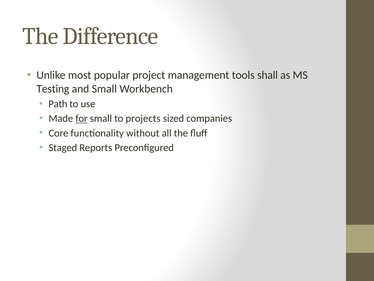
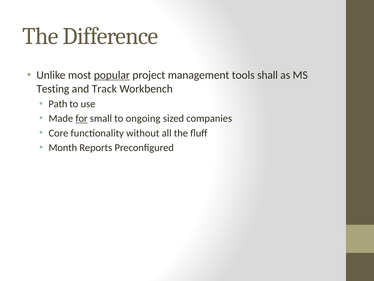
popular underline: none -> present (112, 75)
and Small: Small -> Track (104, 89)
projects: projects -> ongoing (143, 118)
Staged: Staged -> Month (63, 147)
